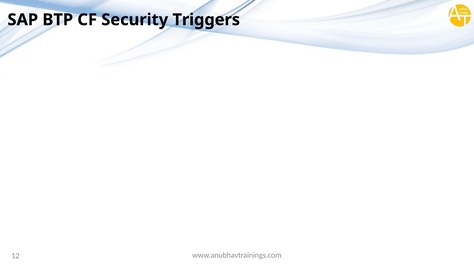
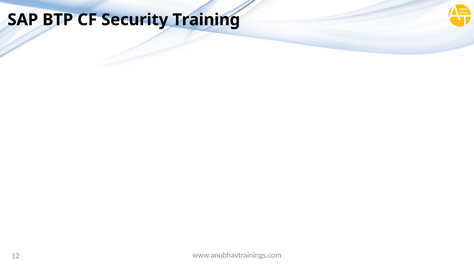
Triggers: Triggers -> Training (206, 20)
